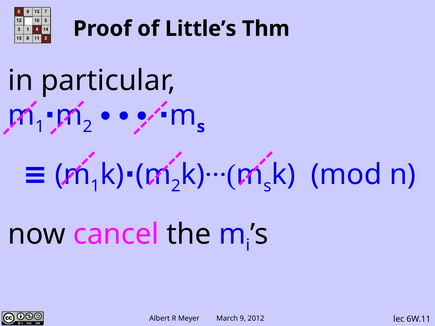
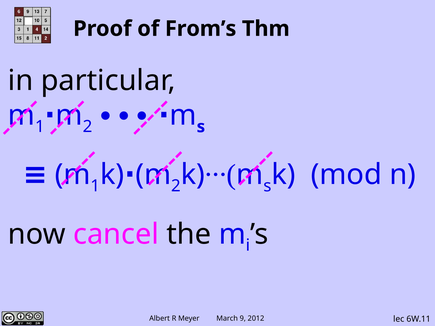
Little’s: Little’s -> From’s (201, 29)
